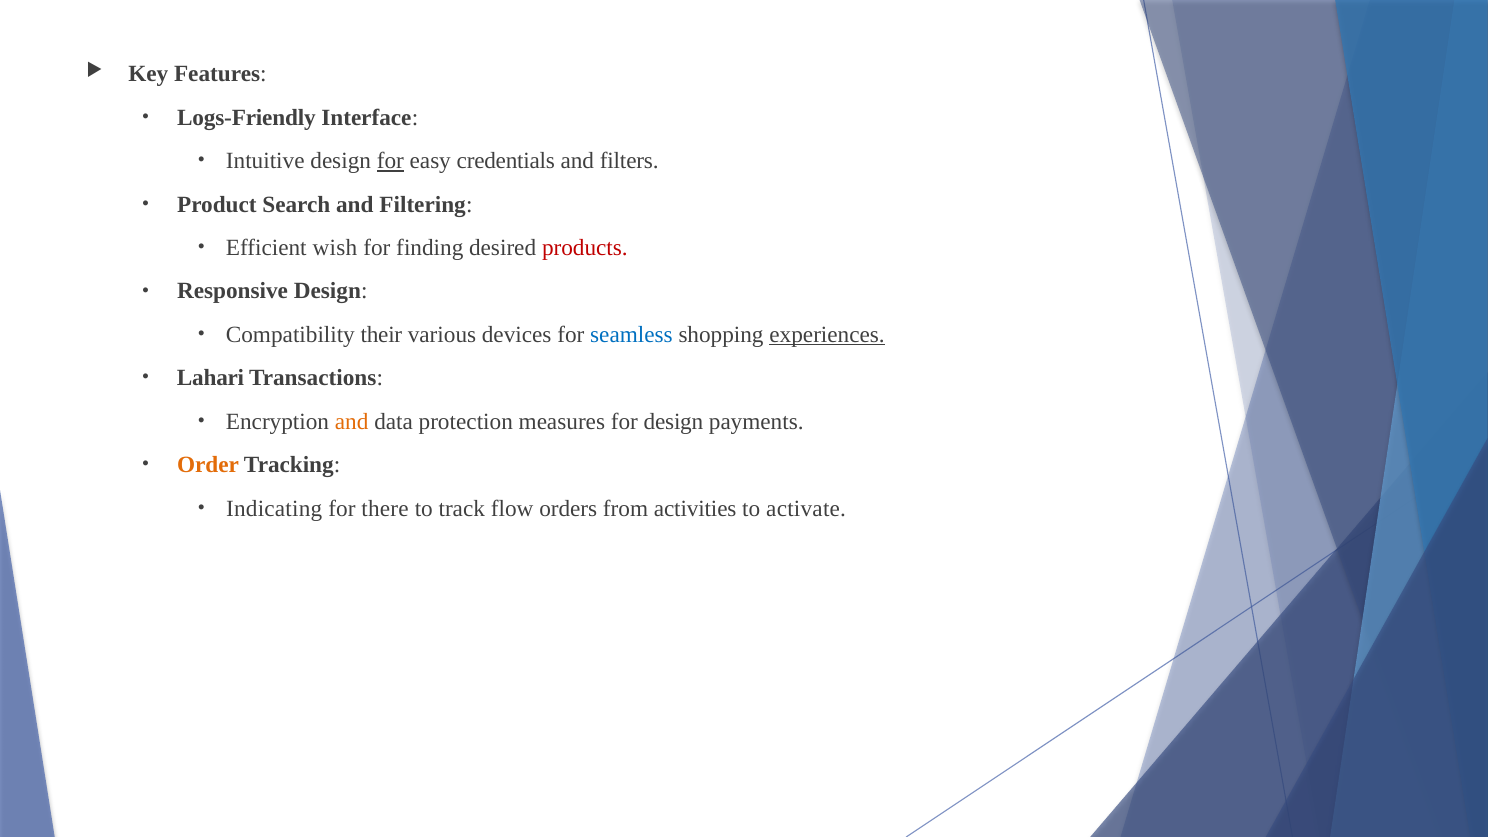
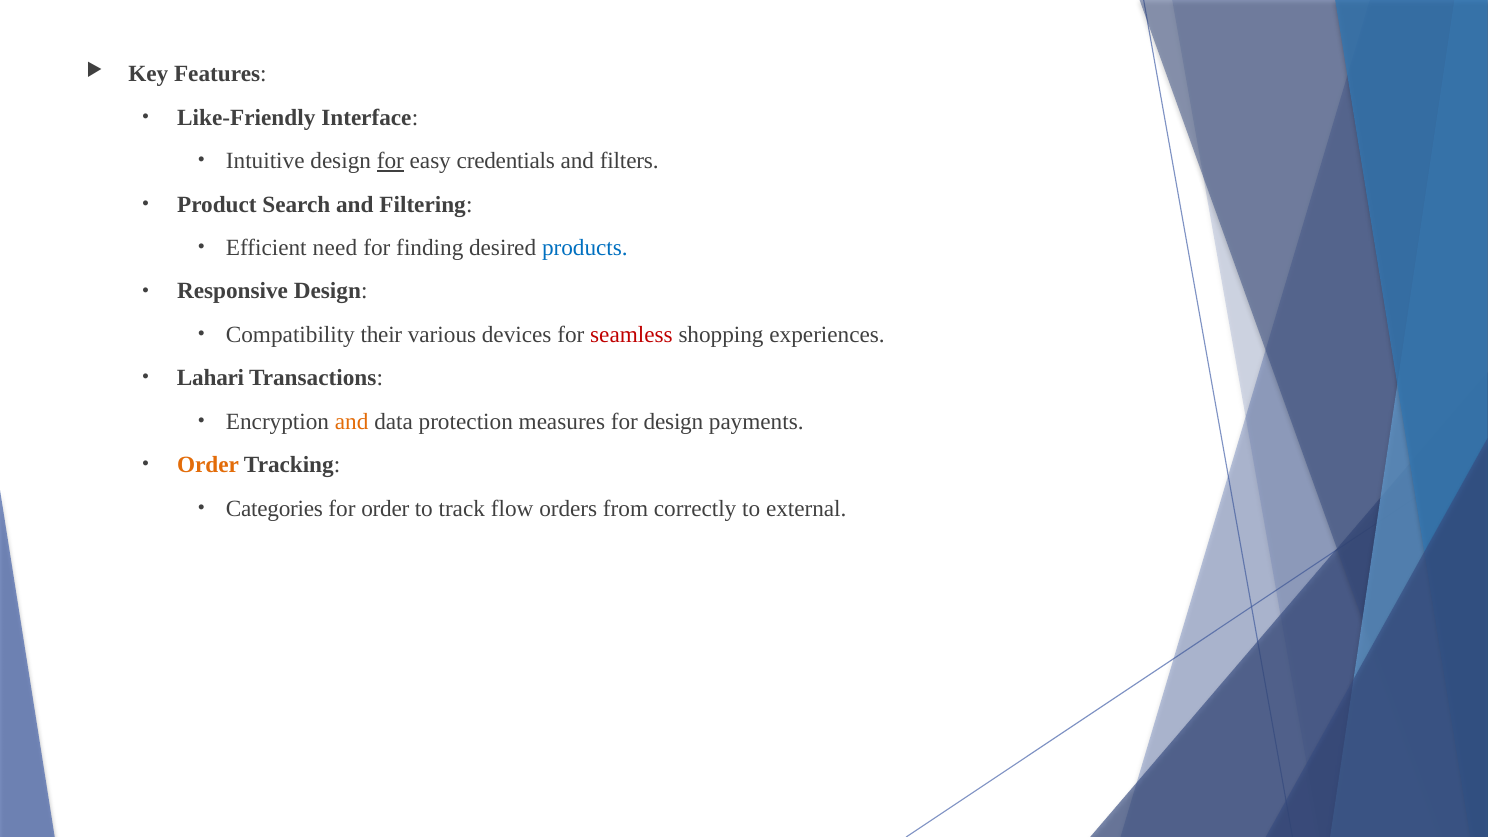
Logs-Friendly: Logs-Friendly -> Like-Friendly (246, 118)
wish: wish -> need (335, 248)
products colour: red -> blue (585, 248)
seamless colour: blue -> red (631, 335)
experiences underline: present -> none (827, 335)
Indicating: Indicating -> Categories (274, 508)
for there: there -> order (385, 508)
activities: activities -> correctly (695, 508)
activate: activate -> external (806, 508)
